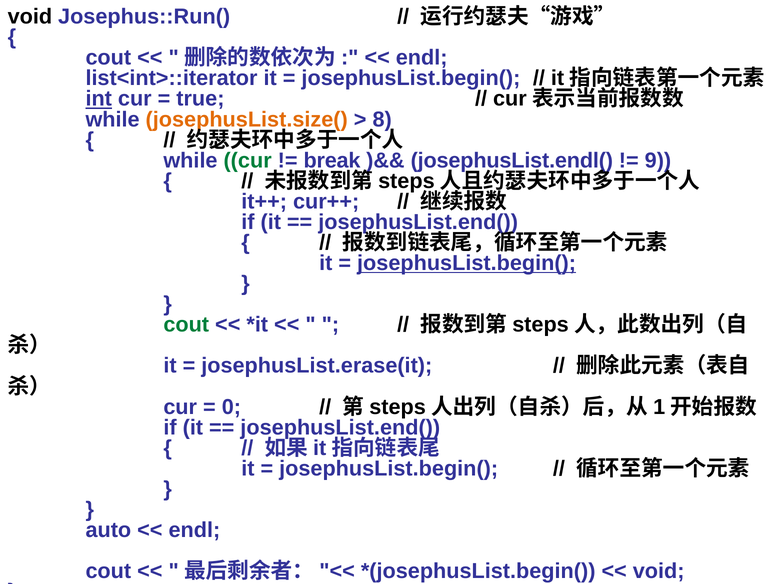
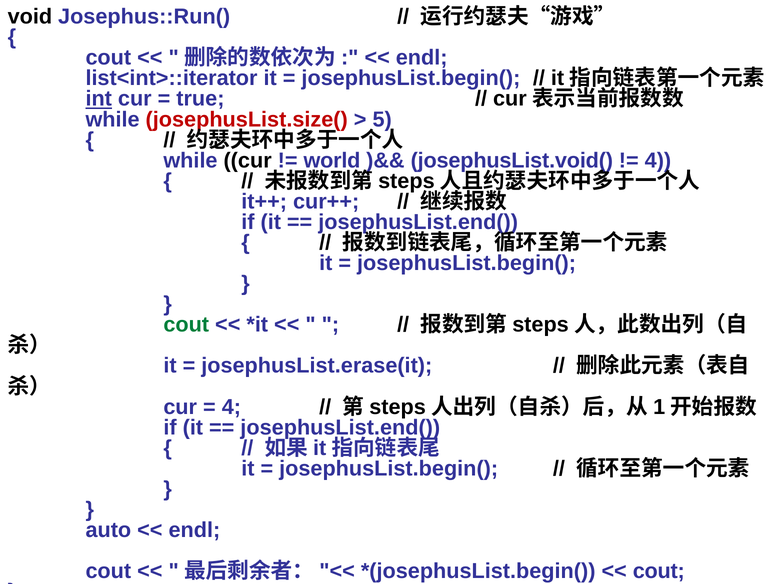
josephusList.size( colour: orange -> red (247, 119)
8: 8 -> 5 (382, 119)
cur colour: green -> black (248, 161)
break: break -> world (332, 161)
josephusList.endl(: josephusList.endl( -> josephusList.void( (512, 161)
9: 9 -> 4 (658, 161)
josephusList.begin( underline: present -> none (467, 263)
0: 0 -> 4 (231, 407)
void: void -> cout (659, 571)
